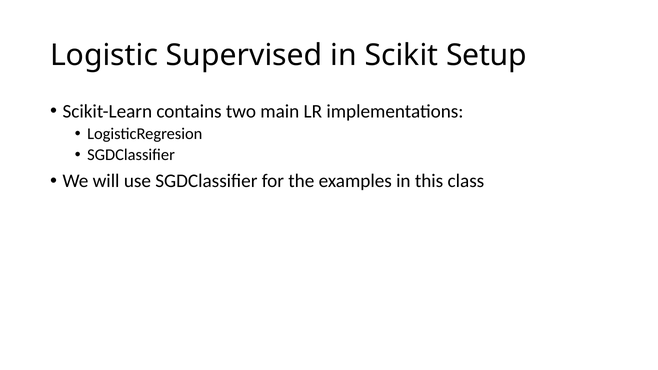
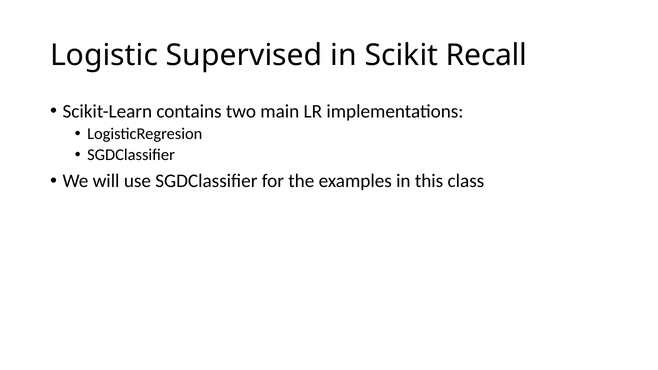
Setup: Setup -> Recall (487, 55)
